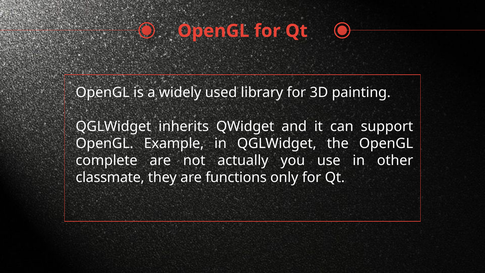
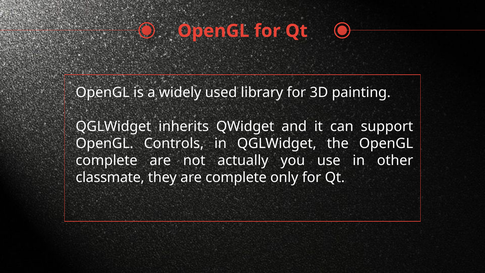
Example: Example -> Controls (174, 143)
are functions: functions -> complete (236, 177)
